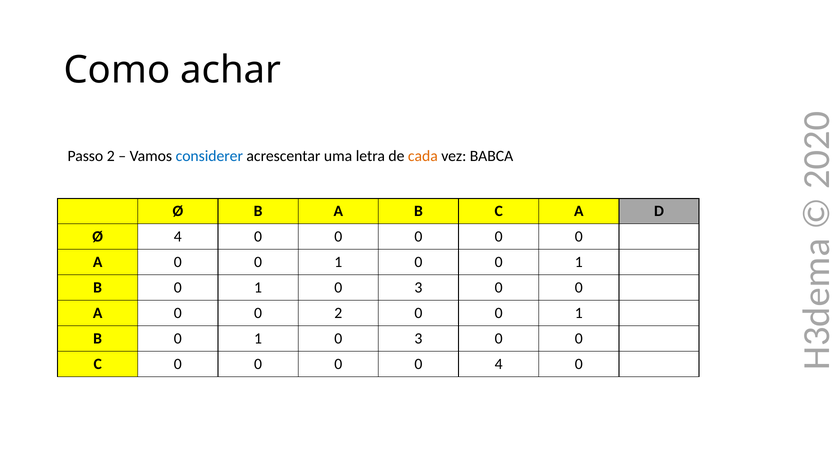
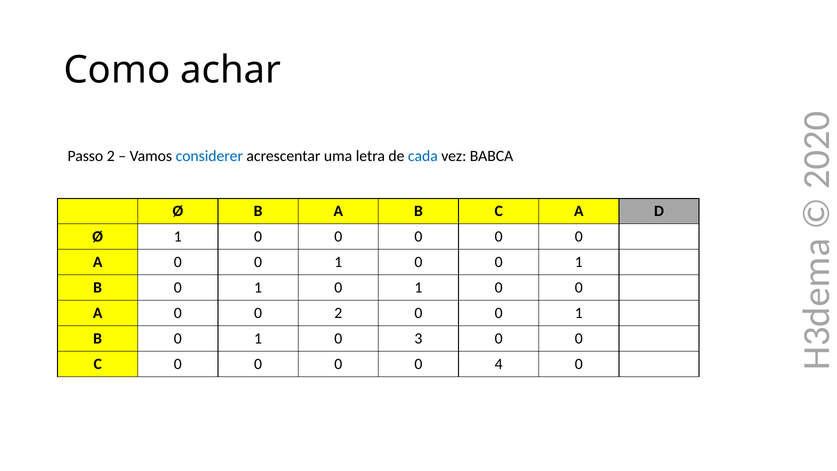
cada colour: orange -> blue (423, 156)
Ø 4: 4 -> 1 (178, 237)
3: 3 -> 1 (418, 288)
